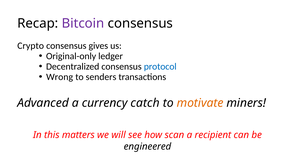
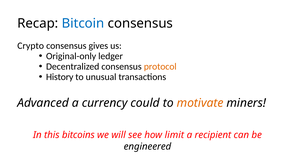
Bitcoin colour: purple -> blue (83, 23)
protocol colour: blue -> orange (160, 67)
Wrong: Wrong -> History (60, 77)
senders: senders -> unusual (101, 77)
catch: catch -> could (145, 103)
matters: matters -> bitcoins (78, 135)
scan: scan -> limit (174, 135)
